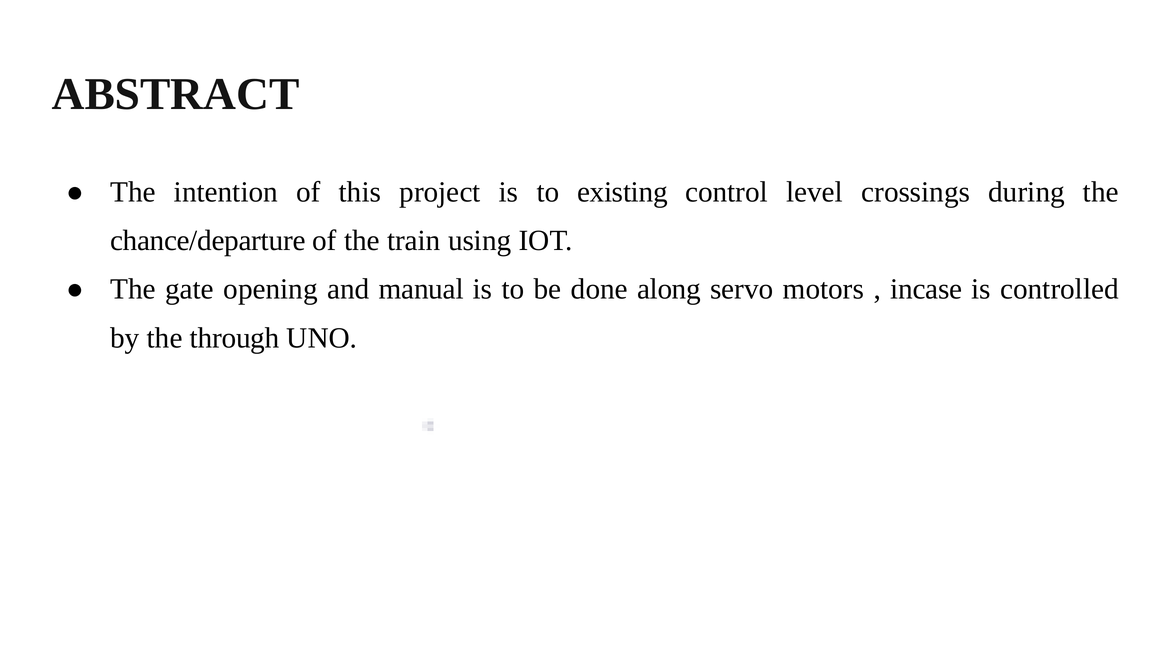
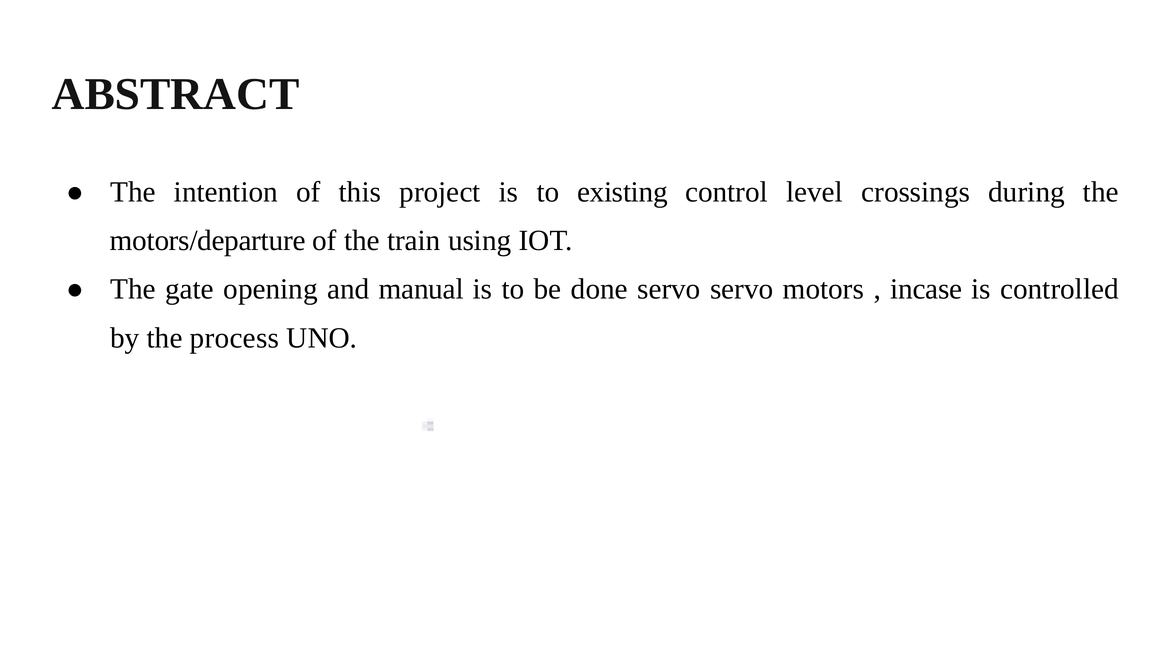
chance/departure: chance/departure -> motors/departure (208, 241)
done along: along -> servo (669, 289)
through: through -> process (234, 338)
